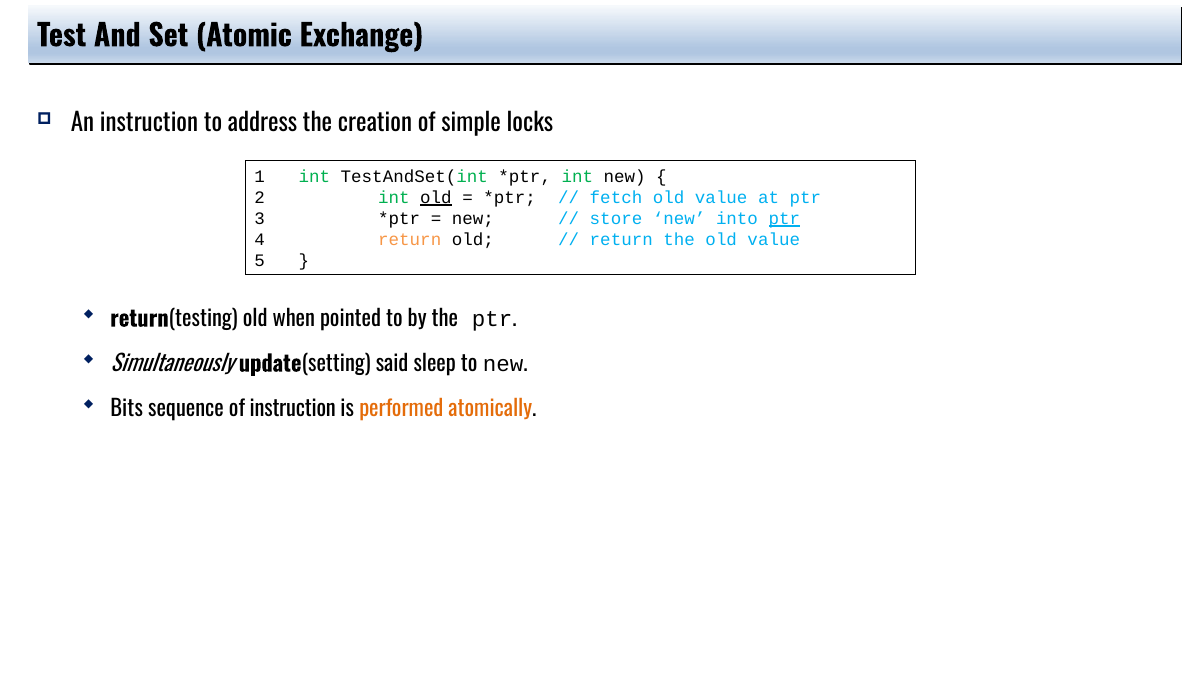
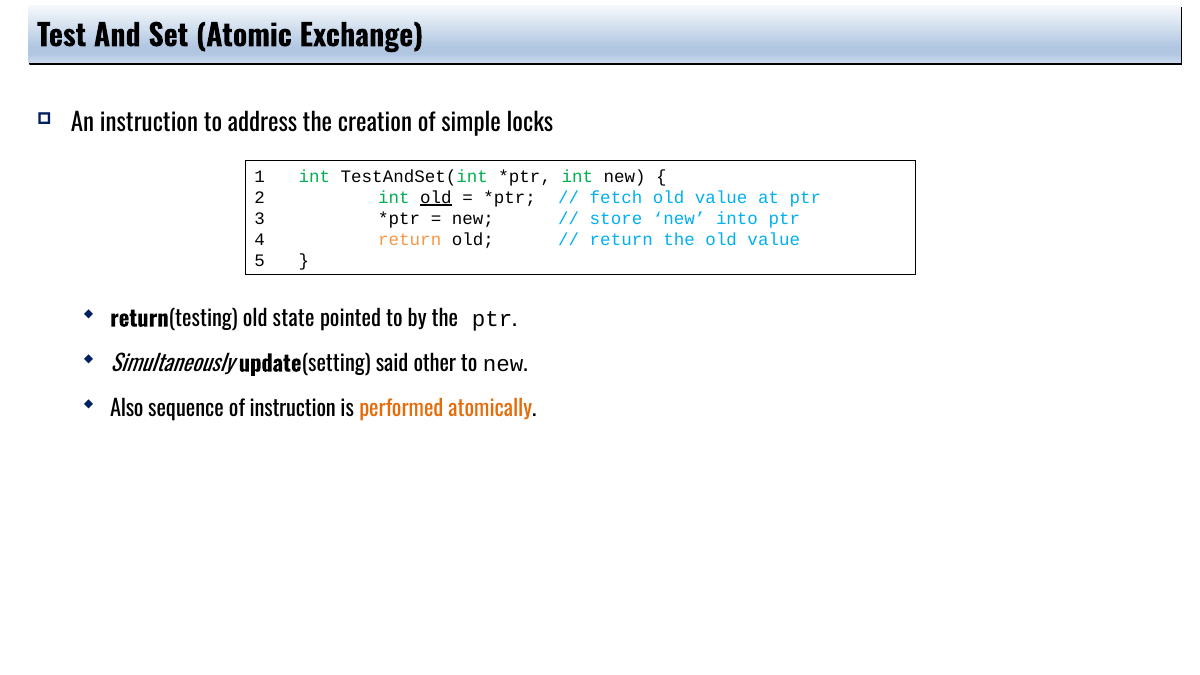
ptr underline: present -> none (784, 218)
when: when -> state (294, 319)
sleep: sleep -> other (435, 364)
Bits: Bits -> Also (127, 409)
